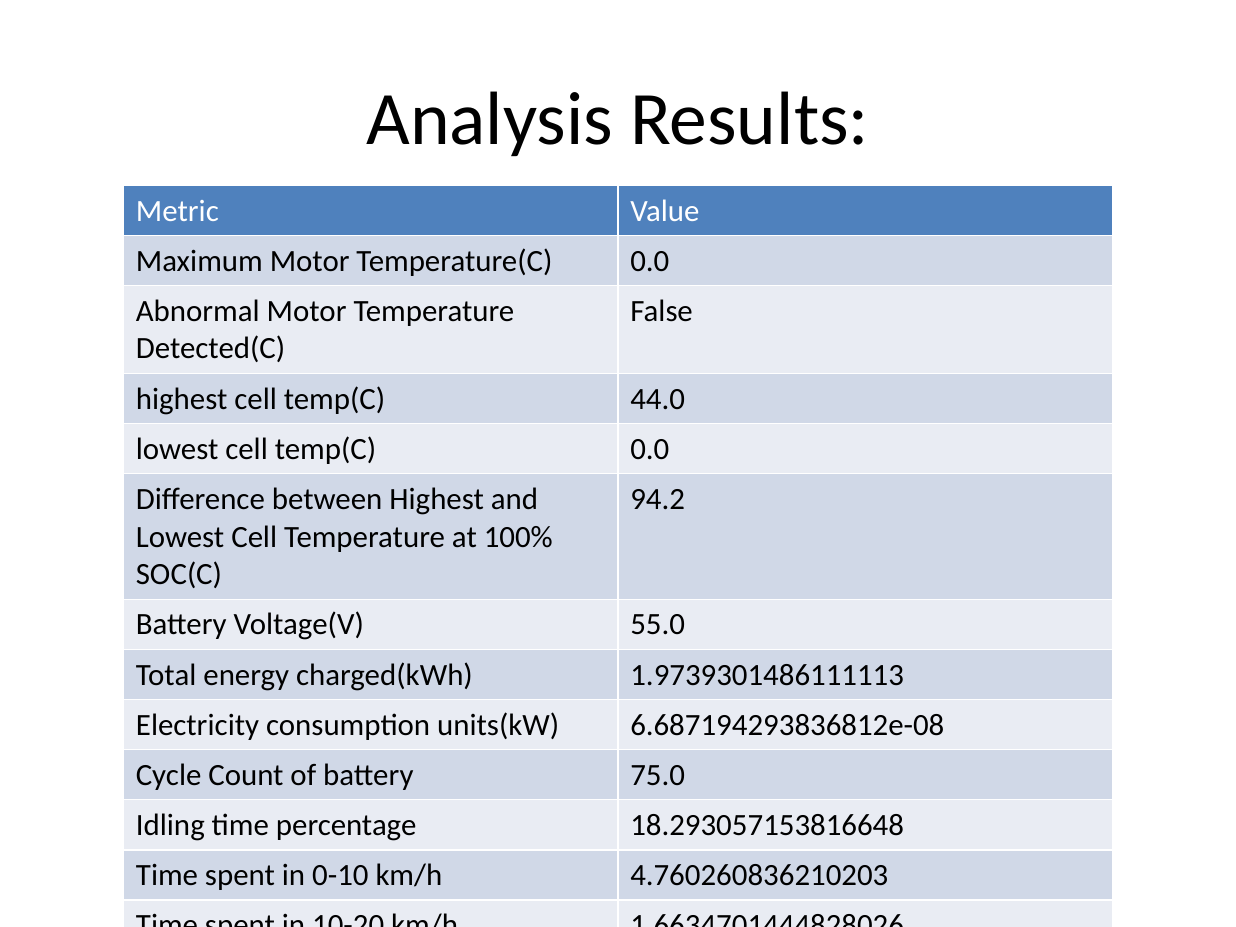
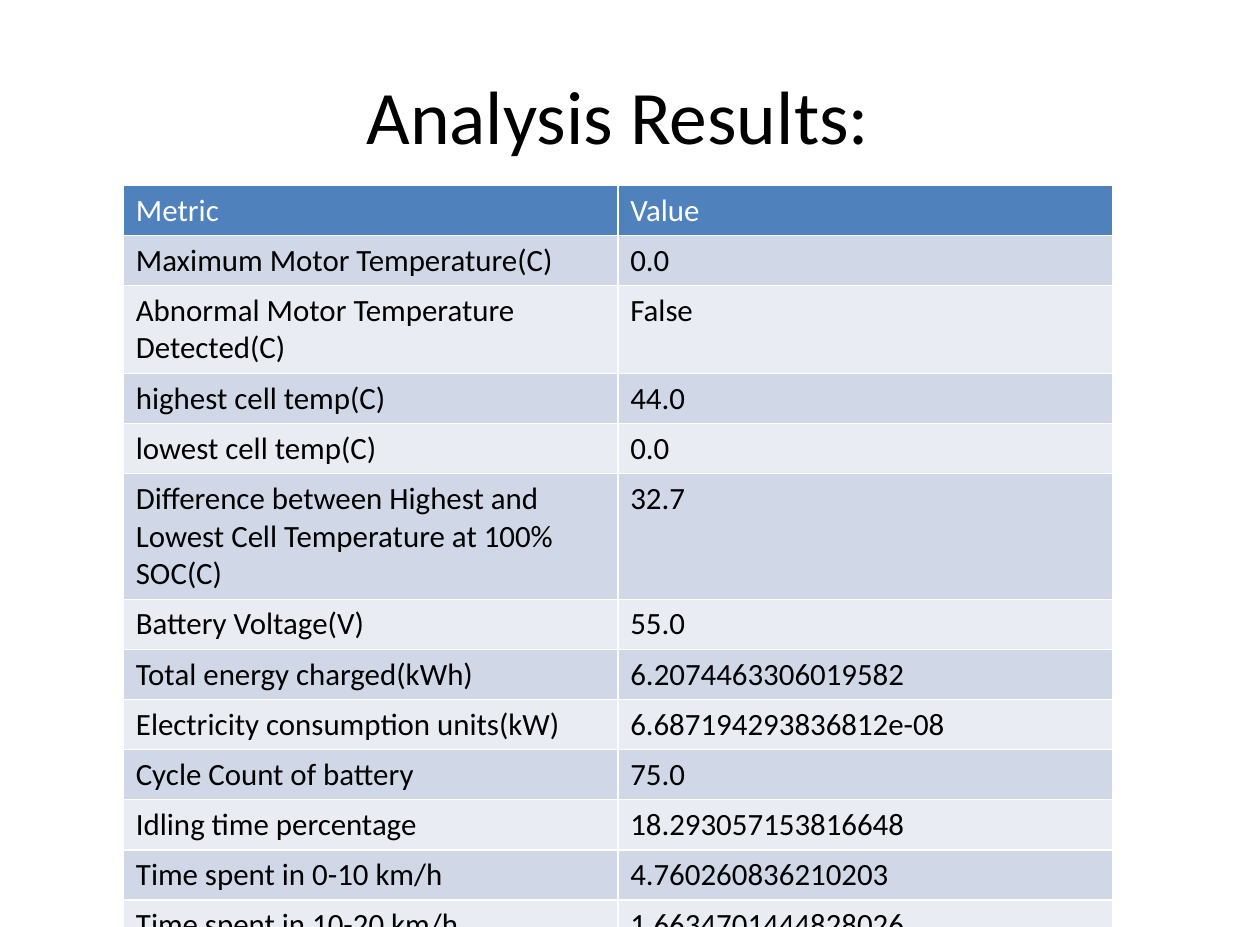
94.2: 94.2 -> 32.7 (658, 499)
1.9739301486111113: 1.9739301486111113 -> 6.2074463306019582 (767, 675)
